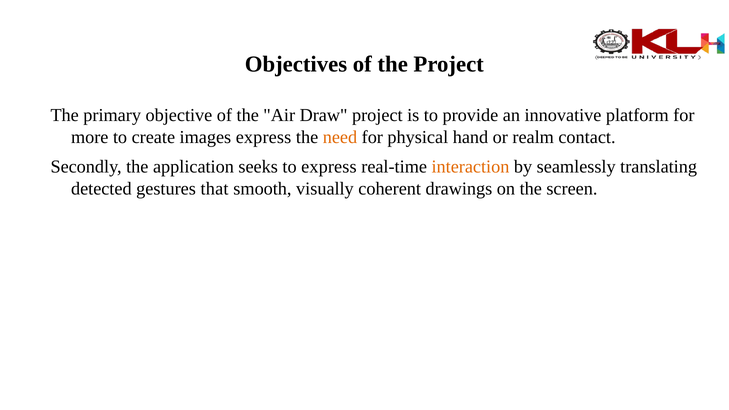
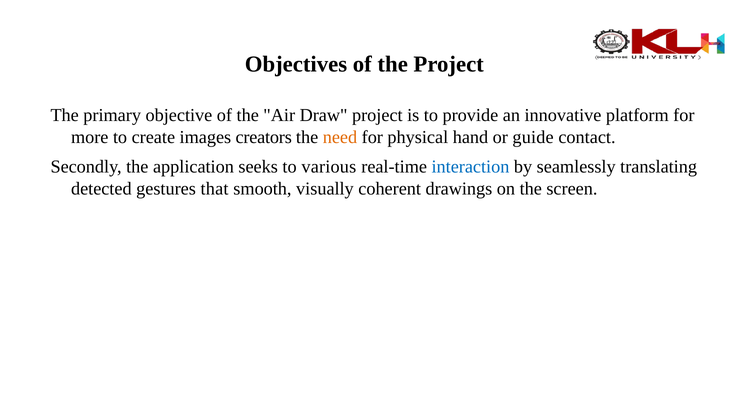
images express: express -> creators (264, 137)
realm: realm -> guide (533, 137)
to express: express -> various (329, 167)
interaction colour: orange -> blue (470, 167)
